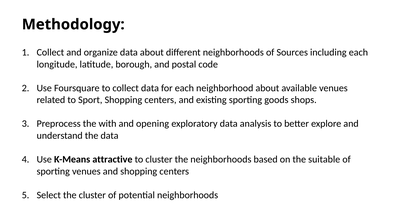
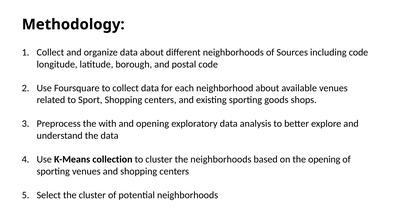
including each: each -> code (358, 52)
attractive: attractive -> collection (112, 160)
the suitable: suitable -> opening (324, 160)
